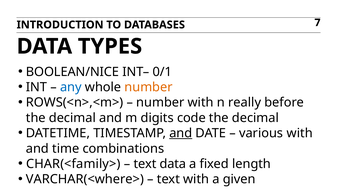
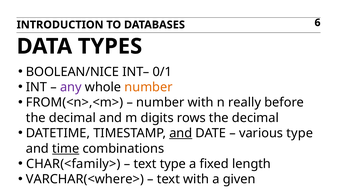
7: 7 -> 6 (318, 23)
any colour: blue -> purple (71, 87)
ROWS(<n>,<m>: ROWS(<n>,<m> -> FROM(<n>,<m> (75, 103)
code: code -> rows (191, 118)
various with: with -> type (300, 133)
time underline: none -> present (66, 149)
text data: data -> type (173, 164)
